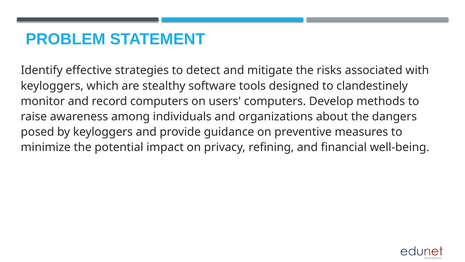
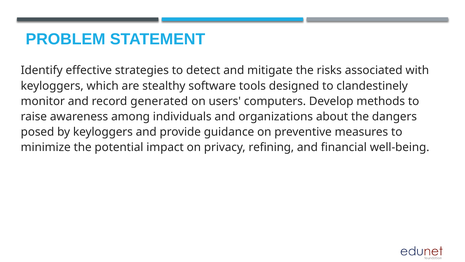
record computers: computers -> generated (159, 101)
